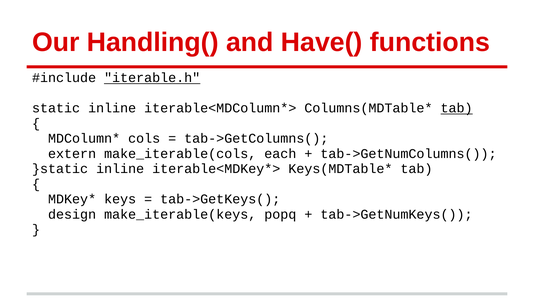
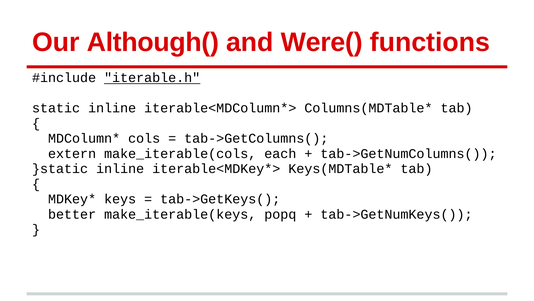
Handling(: Handling( -> Although( (153, 42)
Have(: Have( -> Were( (322, 42)
tab underline: present -> none (457, 108)
design: design -> better (72, 214)
